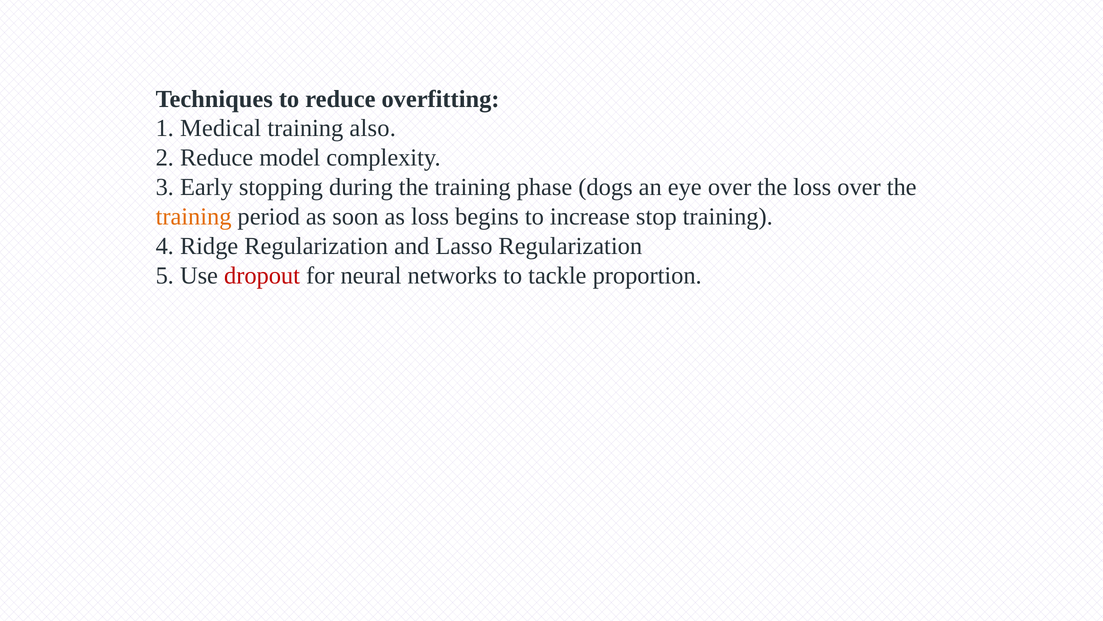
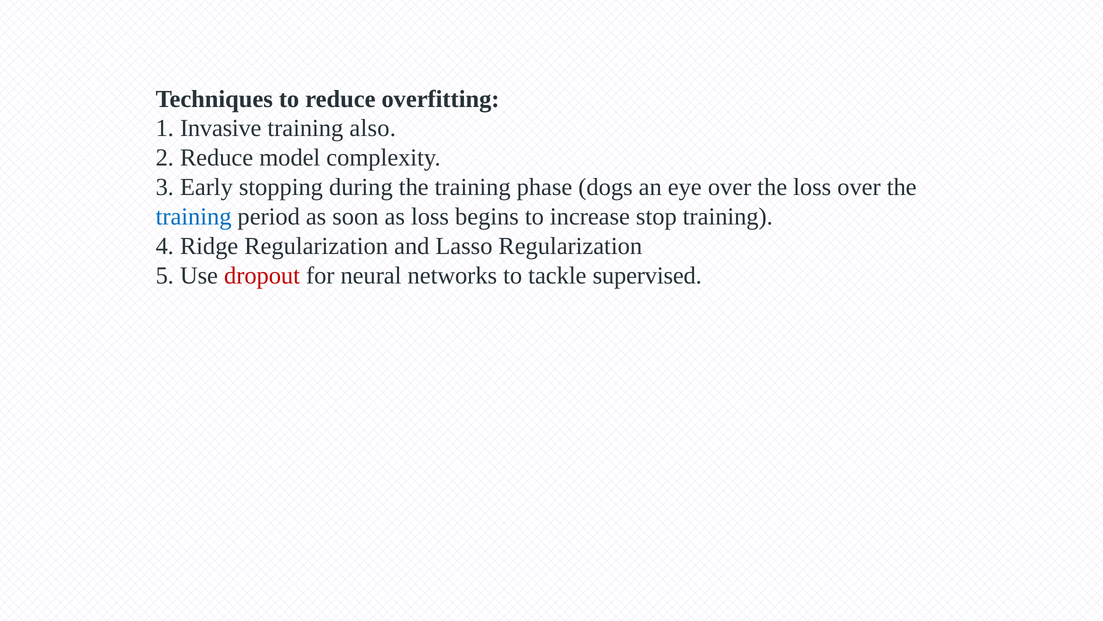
Medical: Medical -> Invasive (221, 128)
training colour: orange -> blue (194, 216)
proportion: proportion -> supervised (647, 275)
